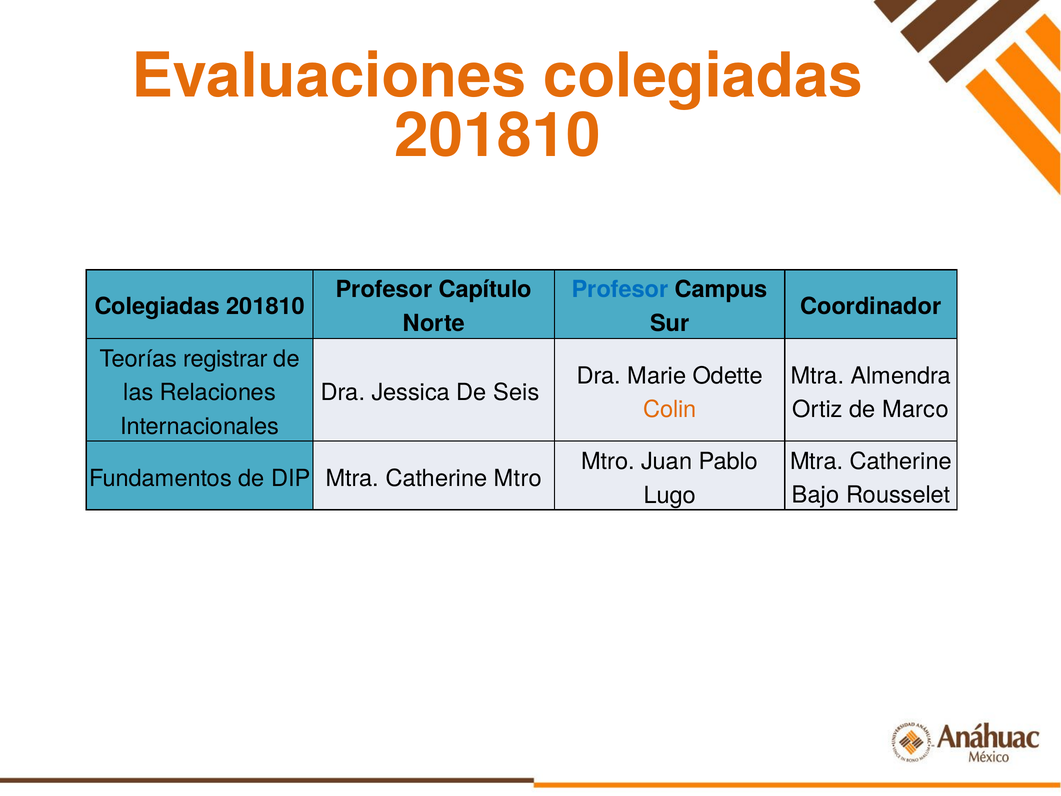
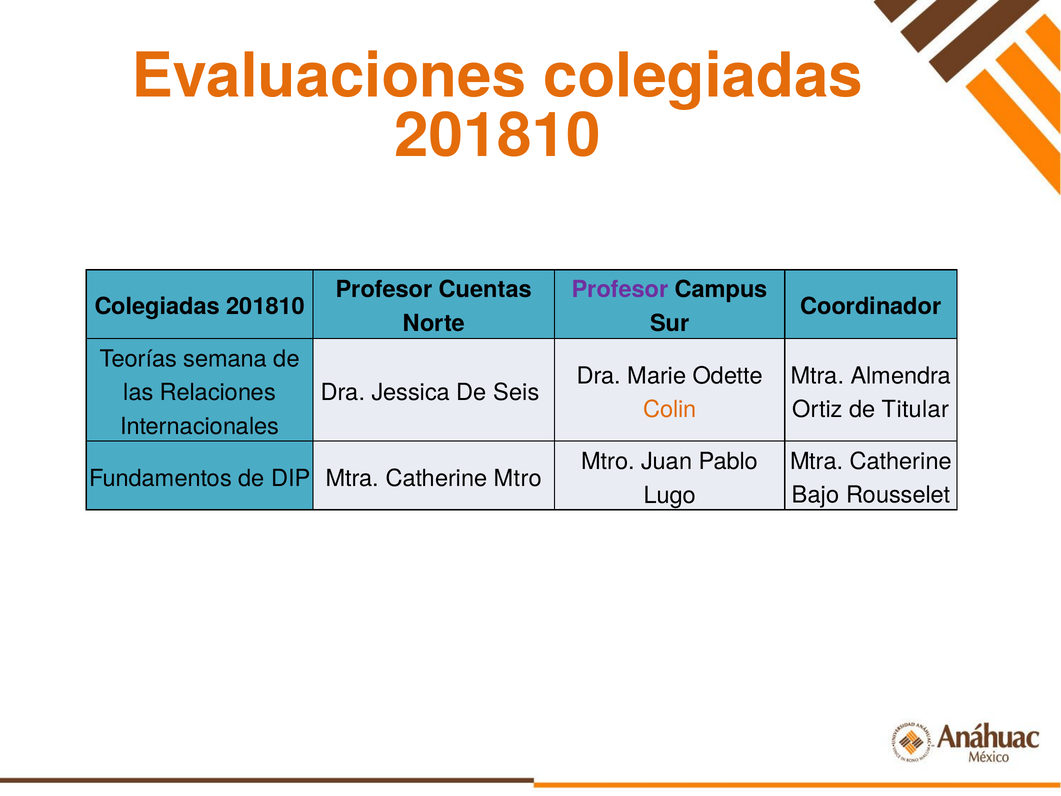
Capítulo: Capítulo -> Cuentas (485, 289)
Profesor colour: blue -> purple (620, 289)
registrar: registrar -> semana (225, 359)
Marco: Marco -> Titular (915, 409)
